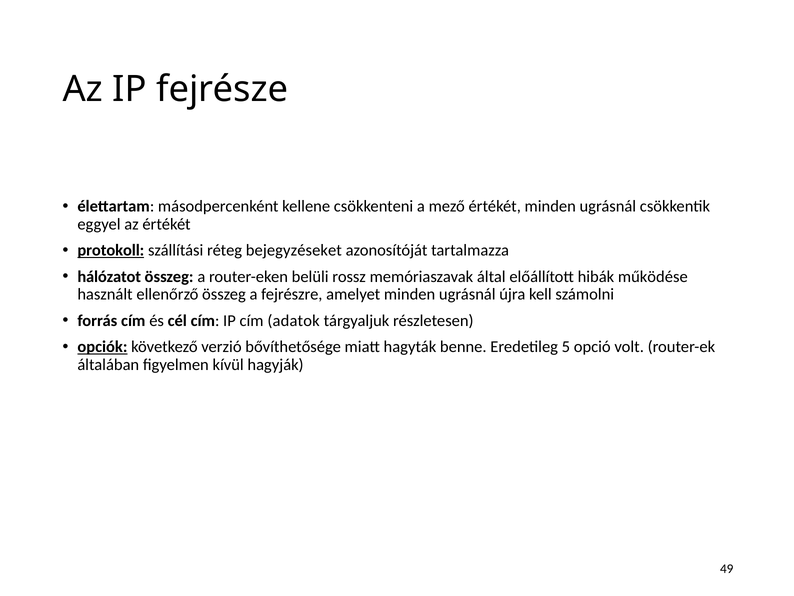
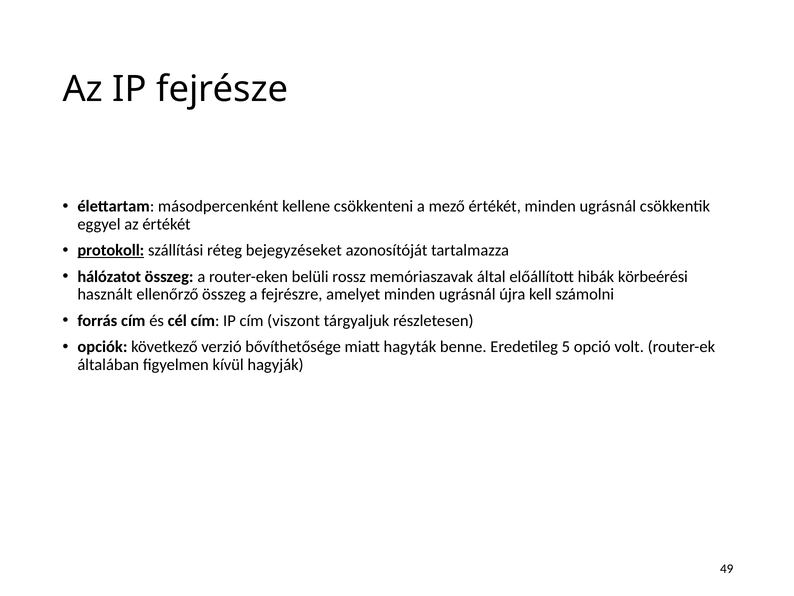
működése: működése -> körbeérési (653, 276)
adatok: adatok -> viszont (294, 320)
opciók underline: present -> none (102, 347)
